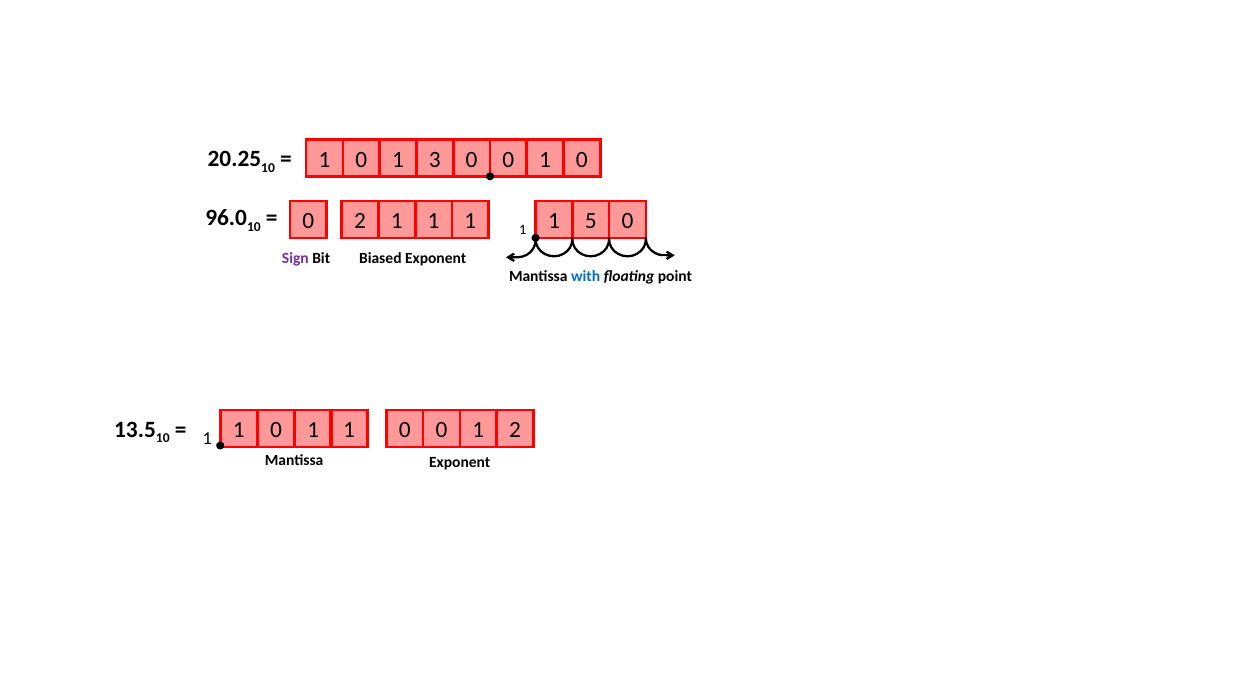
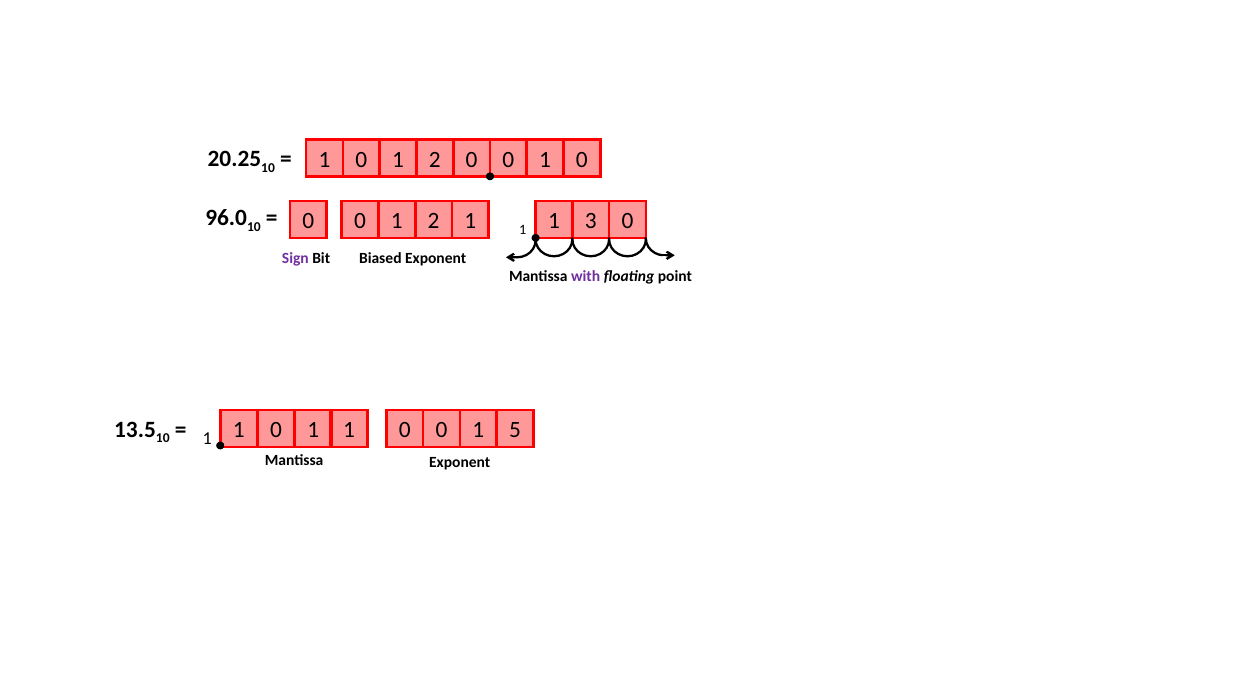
1 0 1 3: 3 -> 2 (435, 160)
2: 2 -> 0 (360, 221)
1: 1 -> 2 (434, 221)
5: 5 -> 3 (591, 221)
with colour: blue -> purple (586, 277)
1 2: 2 -> 5 (515, 430)
